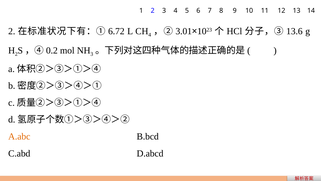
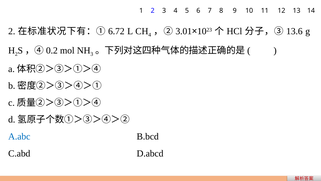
A.abc colour: orange -> blue (19, 136)
